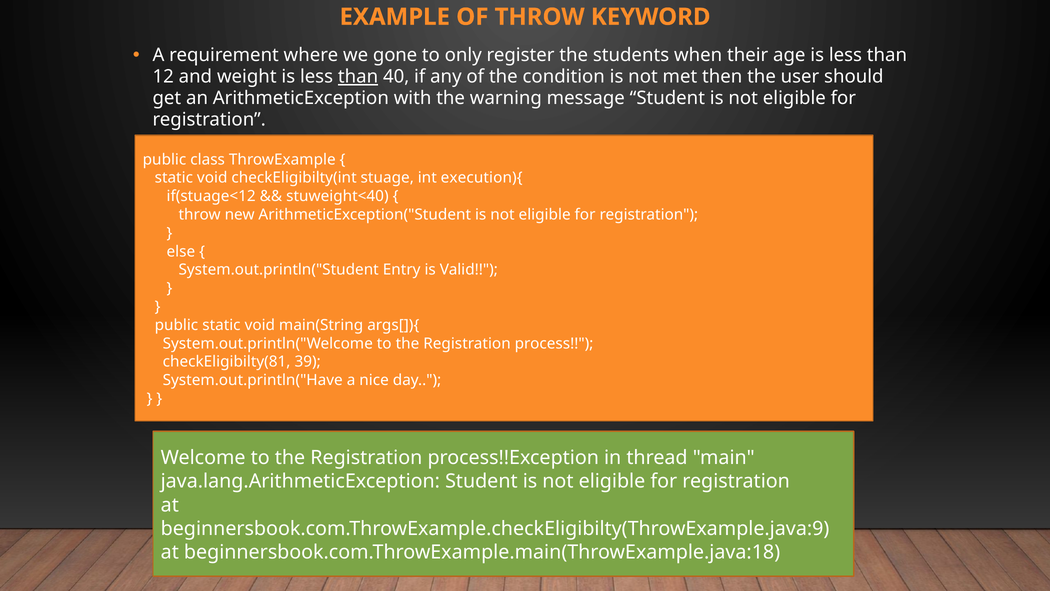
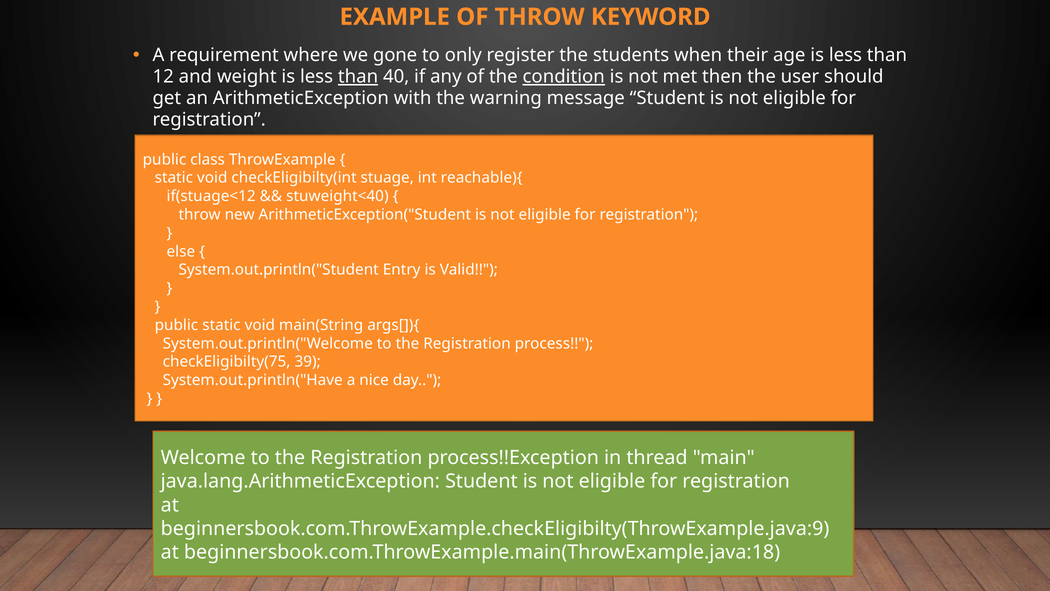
condition underline: none -> present (564, 77)
execution){: execution){ -> reachable){ (482, 178)
checkEligibilty(81: checkEligibilty(81 -> checkEligibilty(75 (227, 362)
